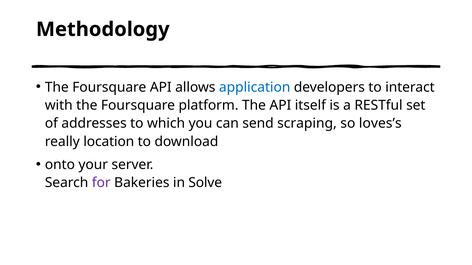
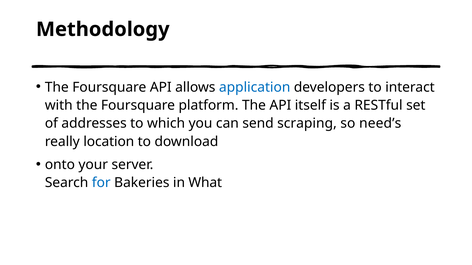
loves’s: loves’s -> need’s (380, 124)
for colour: purple -> blue (101, 183)
Solve: Solve -> What (205, 183)
